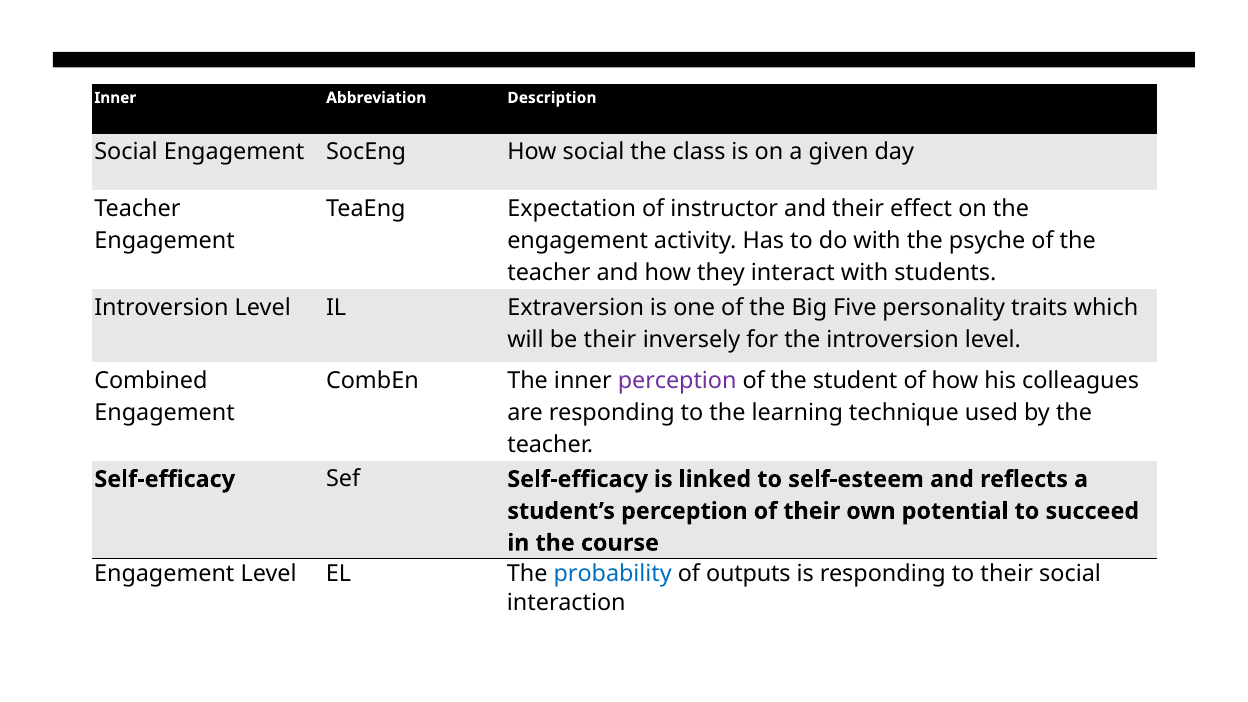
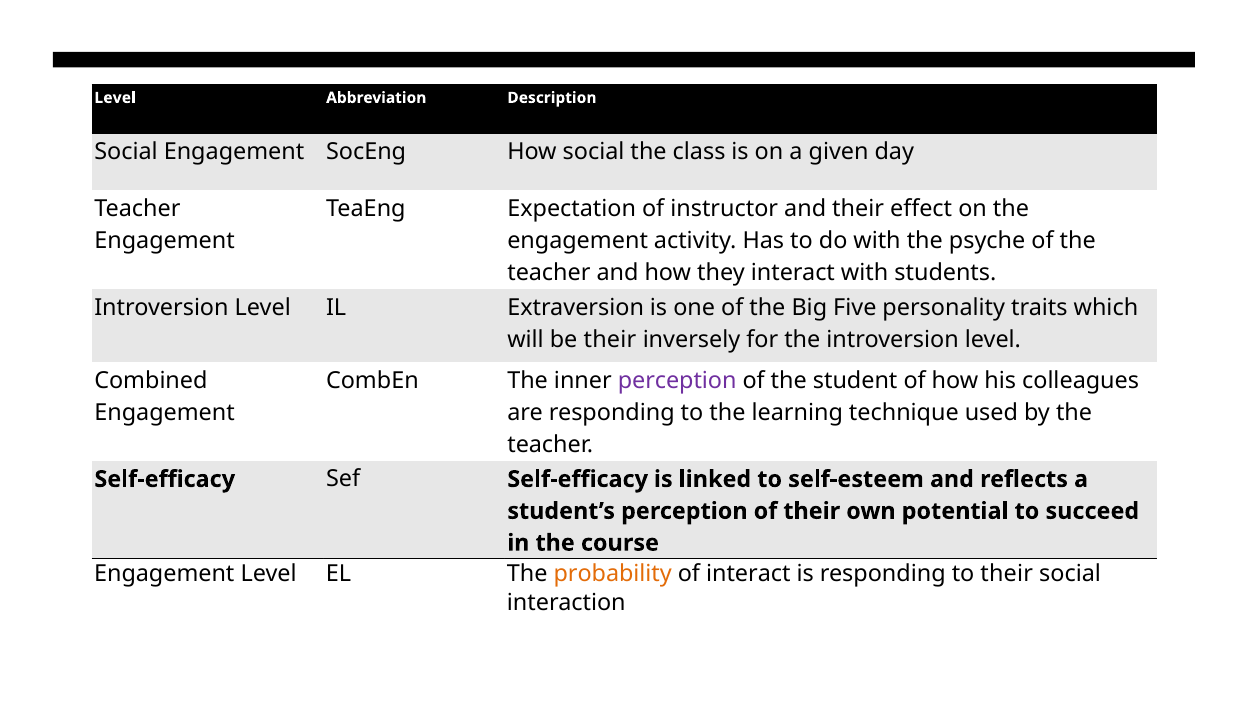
Inner: Inner -> Level (115, 98)
probability colour: blue -> orange (613, 574)
of outputs: outputs -> interact (748, 574)
